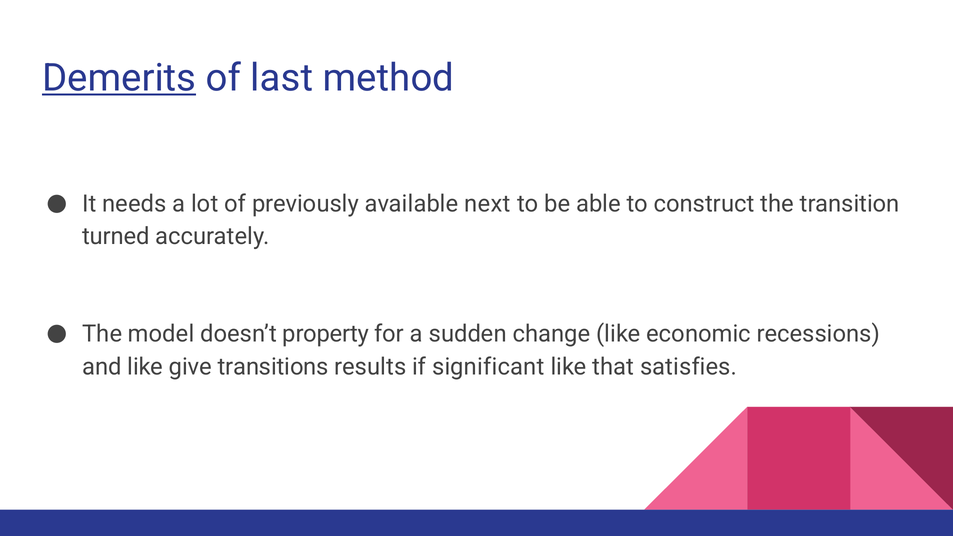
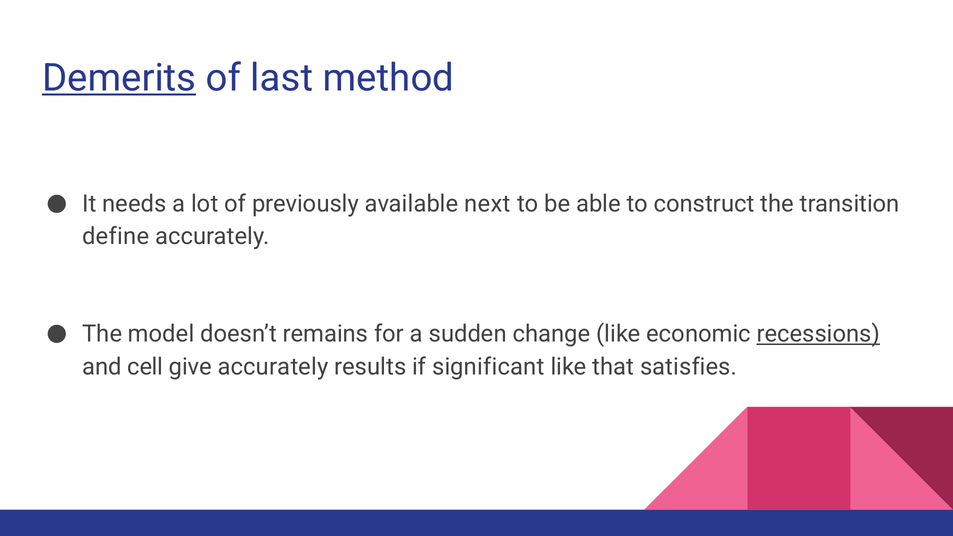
turned: turned -> define (116, 237)
property: property -> remains (326, 334)
recessions underline: none -> present (818, 334)
and like: like -> cell (145, 367)
give transitions: transitions -> accurately (273, 367)
